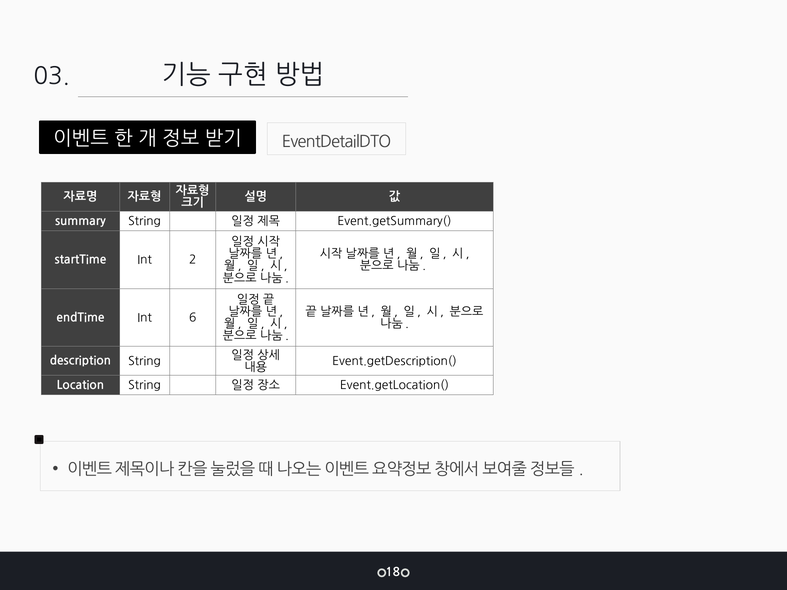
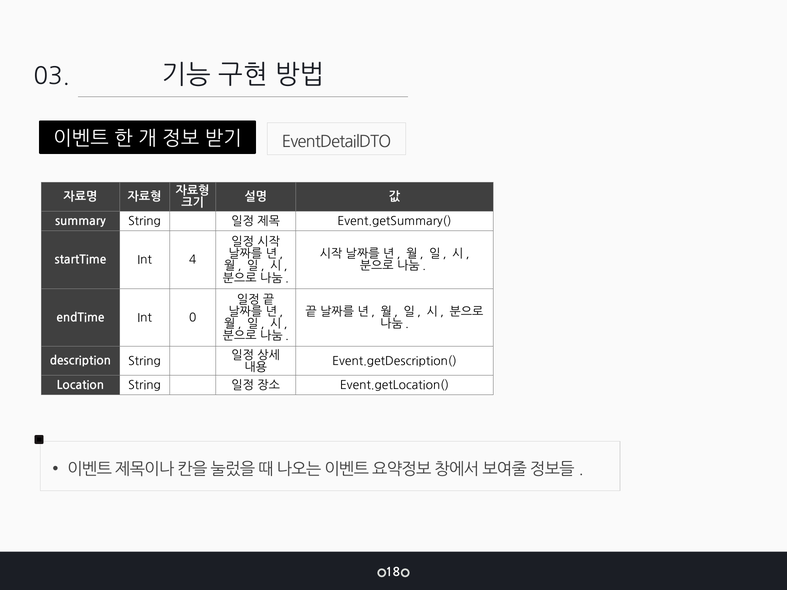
2: 2 -> 4 (193, 260)
6: 6 -> 0 (193, 318)
